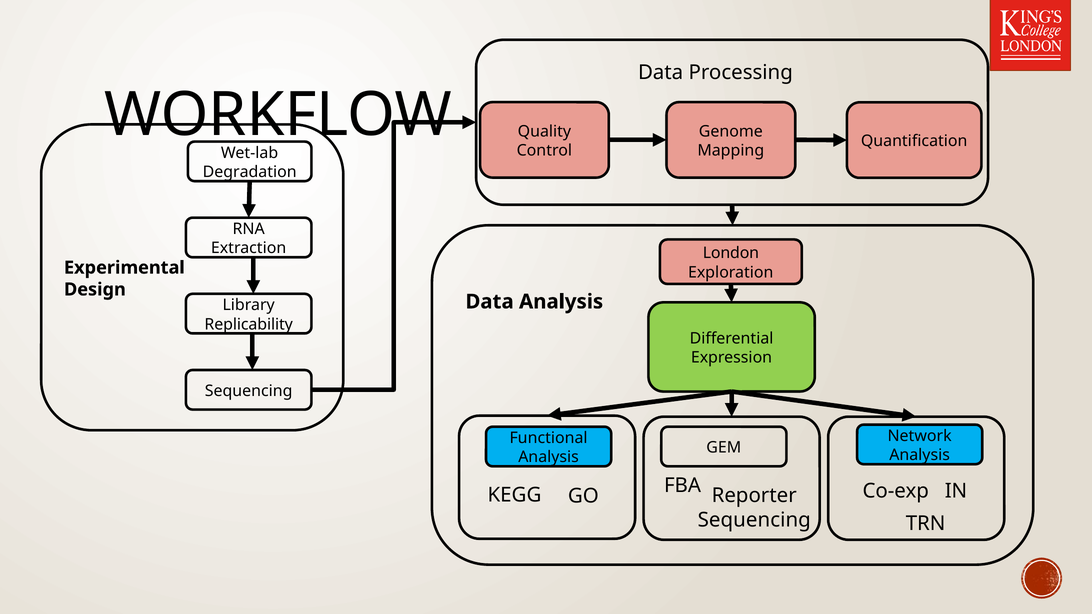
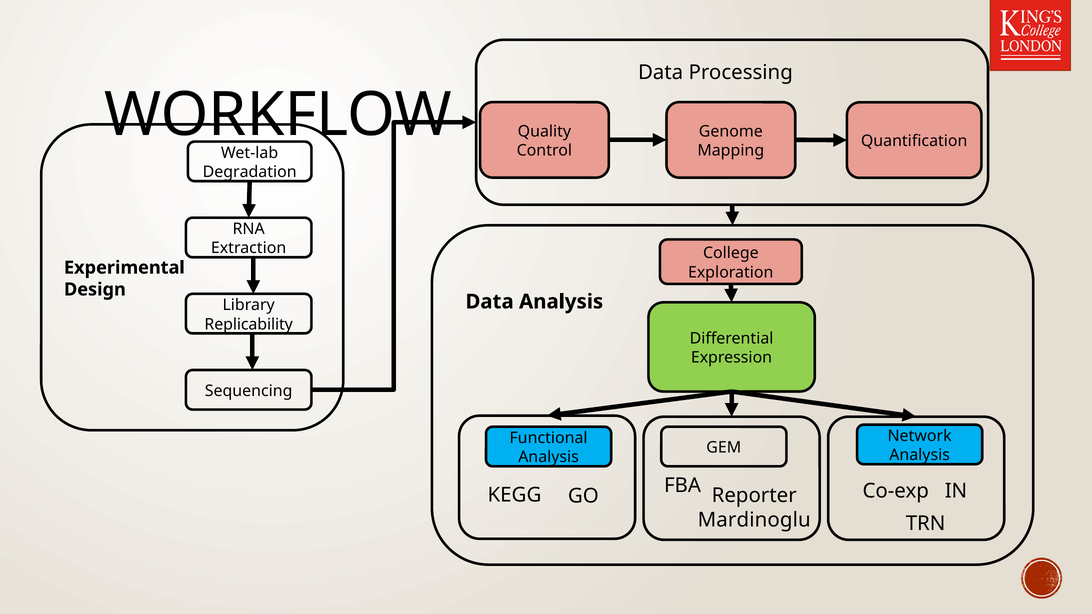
London: London -> College (731, 253)
Sequencing: Sequencing -> Mardinoglu (754, 520)
